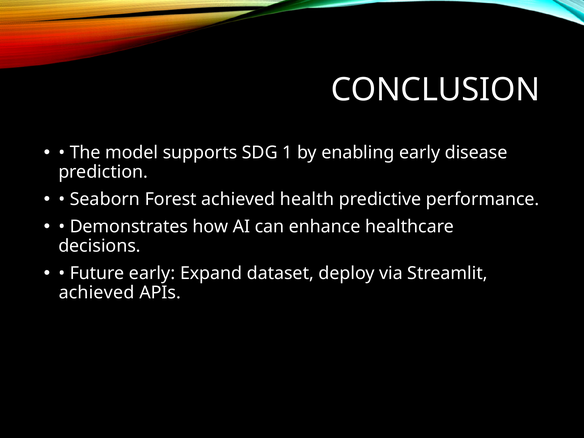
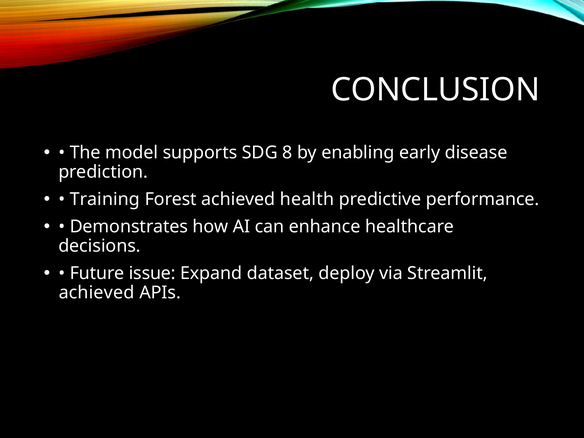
1: 1 -> 8 (287, 153)
Seaborn: Seaborn -> Training (105, 199)
Future early: early -> issue (152, 273)
